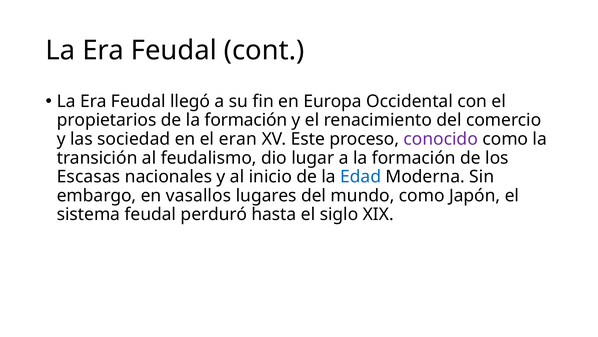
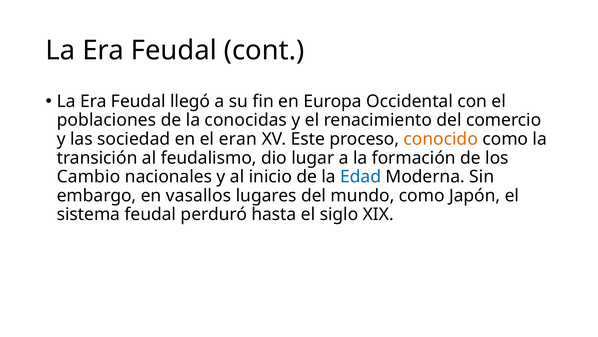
propietarios: propietarios -> poblaciones (107, 120)
de la formación: formación -> conocidas (246, 120)
conocido colour: purple -> orange (441, 139)
Escasas: Escasas -> Cambio (89, 176)
